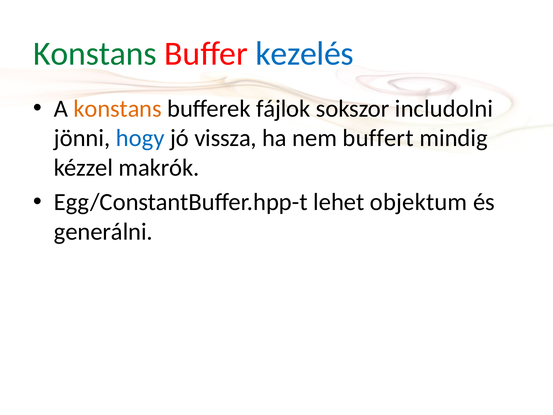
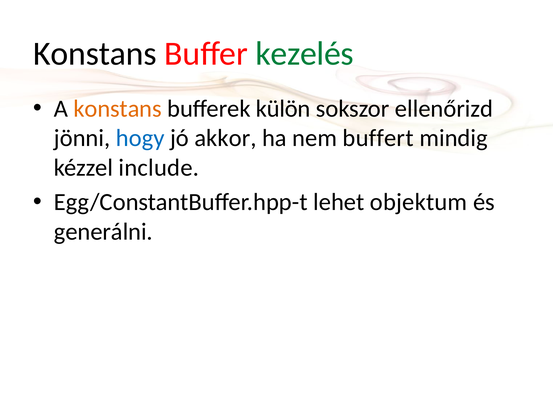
Konstans colour: green -> black (95, 54)
kezelés colour: blue -> green (305, 54)
fájlok: fájlok -> külön (283, 109)
includolni: includolni -> ellenőrizd (444, 109)
vissza: vissza -> akkor (225, 138)
makrók: makrók -> include (159, 168)
